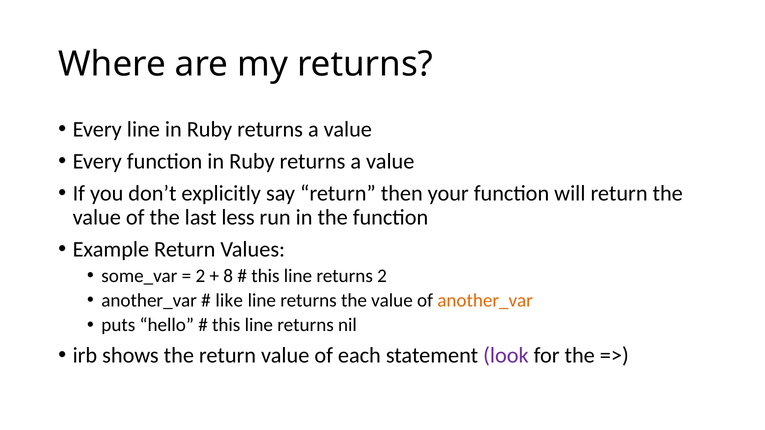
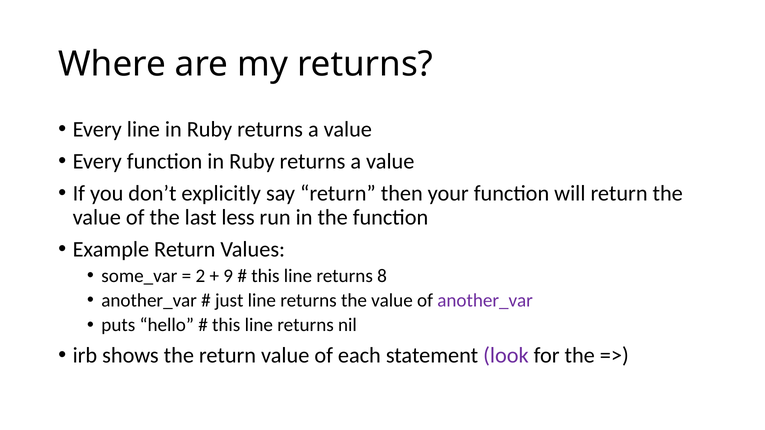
8: 8 -> 9 (228, 276)
returns 2: 2 -> 8 (382, 276)
like: like -> just (229, 301)
another_var colour: orange -> purple (485, 301)
